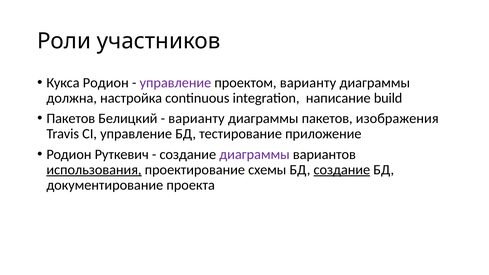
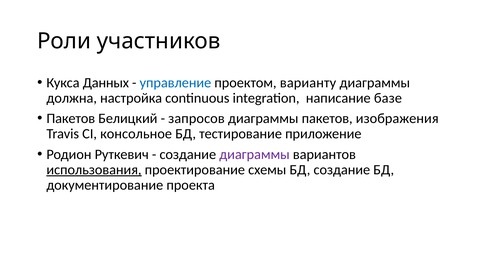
Кукса Родион: Родион -> Данных (106, 83)
управление colour: purple -> blue (175, 83)
build: build -> базе (388, 98)
варианту: варианту -> запросов (196, 118)
CI управление: управление -> консольное (136, 134)
создание underline: present -> none (342, 170)
